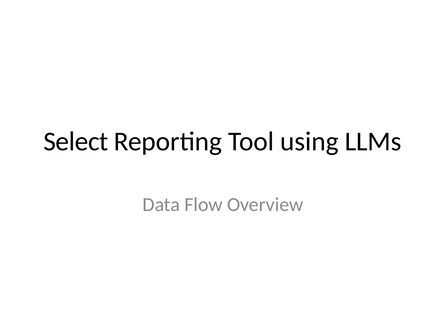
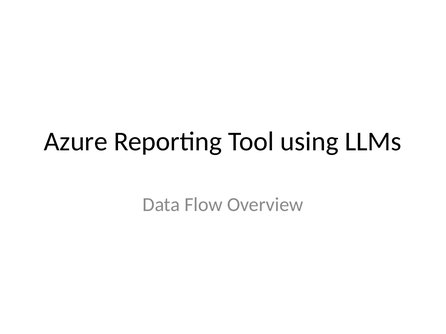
Select: Select -> Azure (76, 142)
